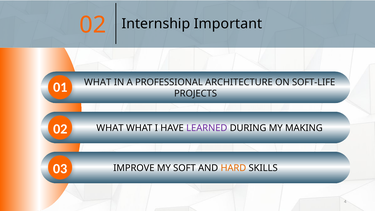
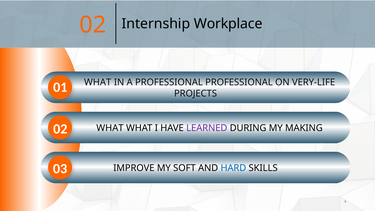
Important: Important -> Workplace (228, 24)
PROFESSIONAL ARCHITECTURE: ARCHITECTURE -> PROFESSIONAL (239, 82)
SOFT-LIFE: SOFT-LIFE -> VERY-LIFE (314, 82)
HARD colour: orange -> blue (233, 168)
